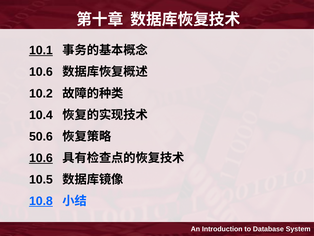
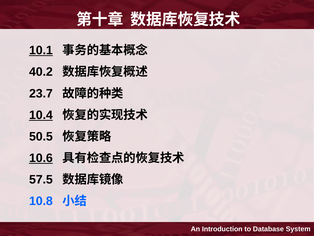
10.6: 10.6 -> 40.2 (41, 72)
10.2: 10.2 -> 23.7 (41, 93)
10.4 underline: none -> present (41, 115)
50.6: 50.6 -> 50.5 (41, 136)
10.5: 10.5 -> 57.5 (41, 179)
10.8 underline: present -> none (41, 201)
